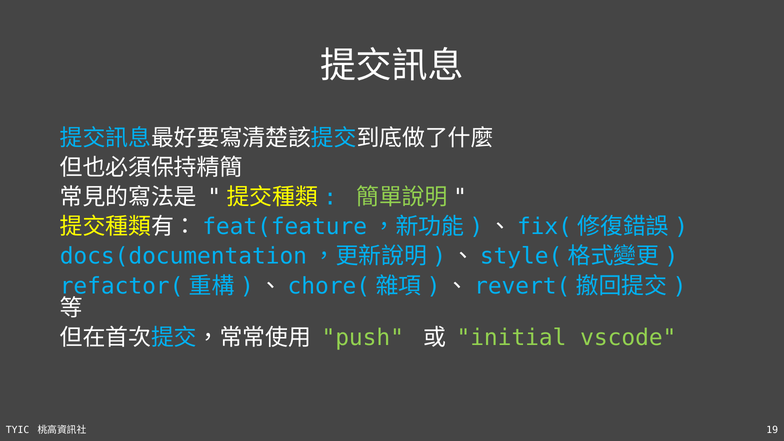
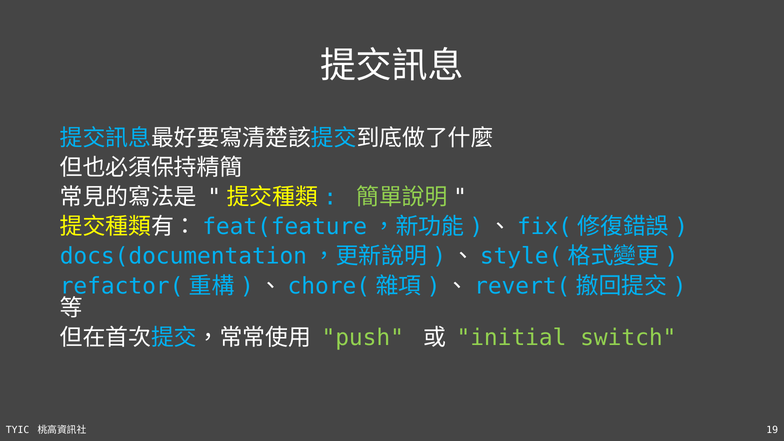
vscode: vscode -> switch (628, 338)
